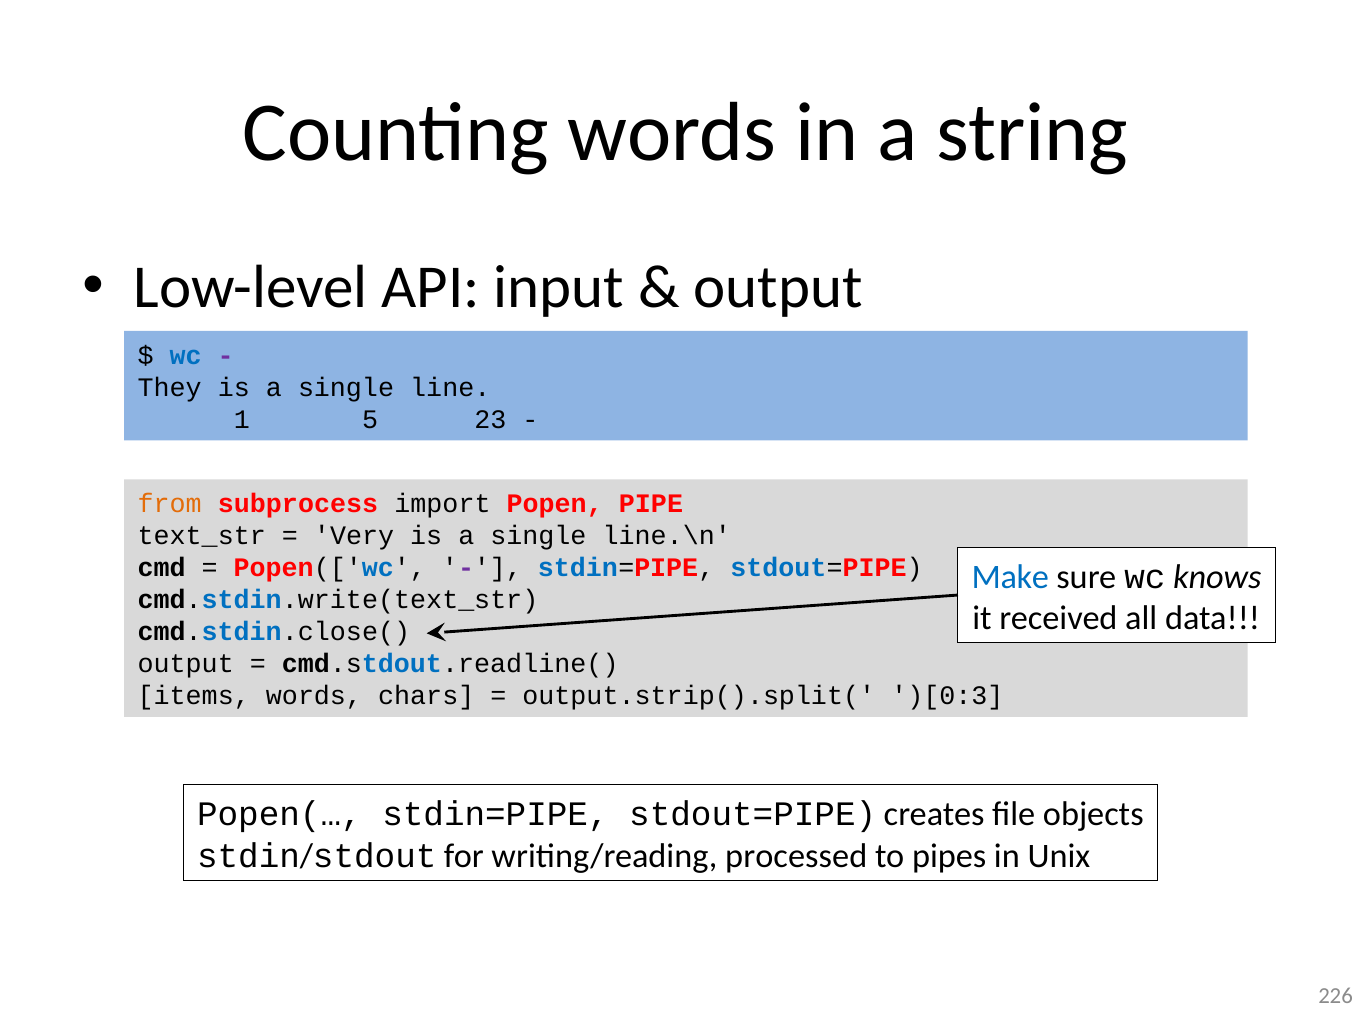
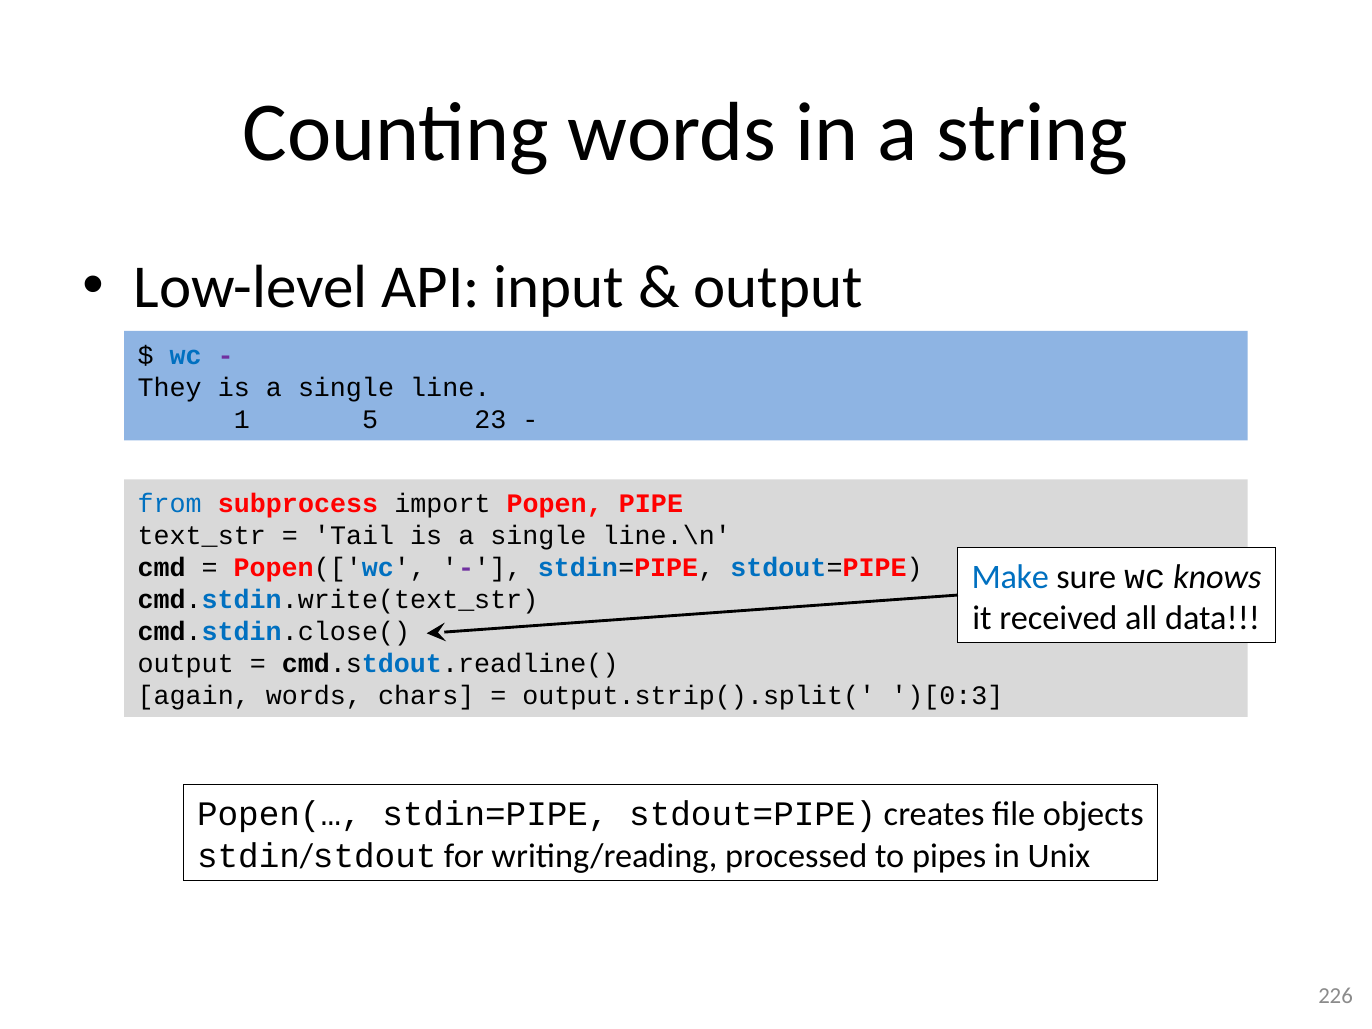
from colour: orange -> blue (170, 504)
Very: Very -> Tail (354, 536)
items: items -> again (194, 696)
